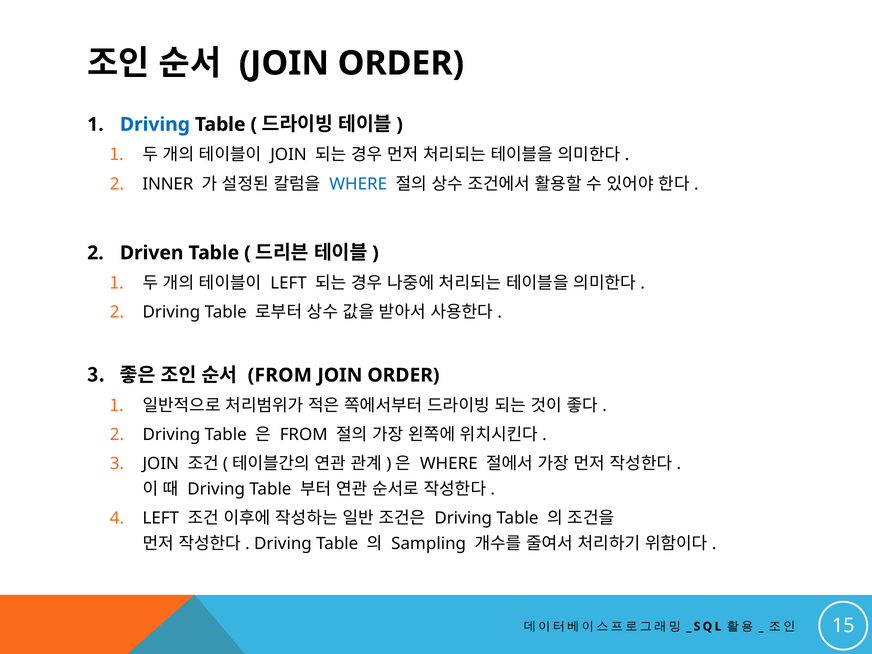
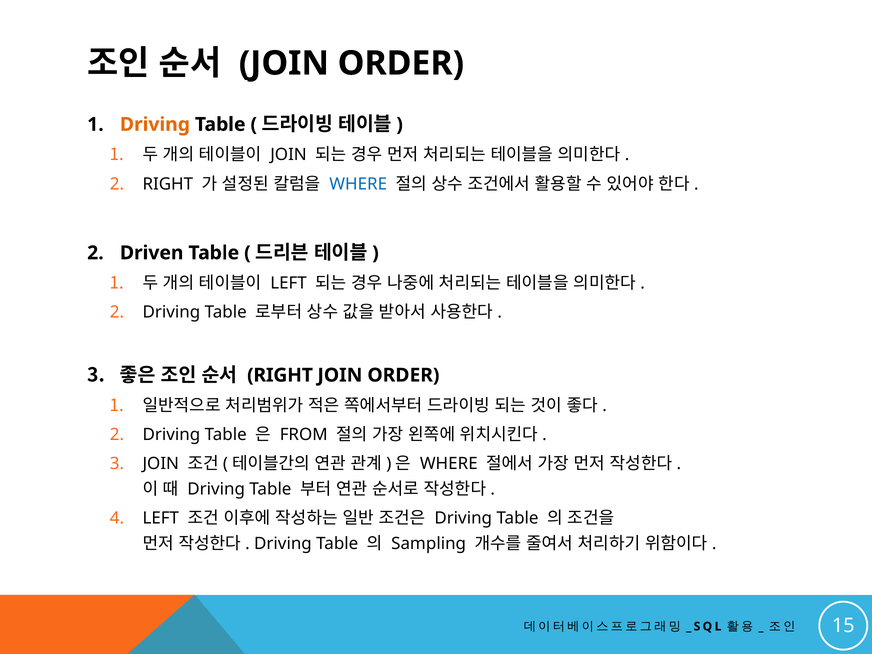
Driving colour: blue -> orange (155, 124)
INNER: INNER -> RIGHT (168, 184)
FROM: FROM -> RIGHT (280, 375)
